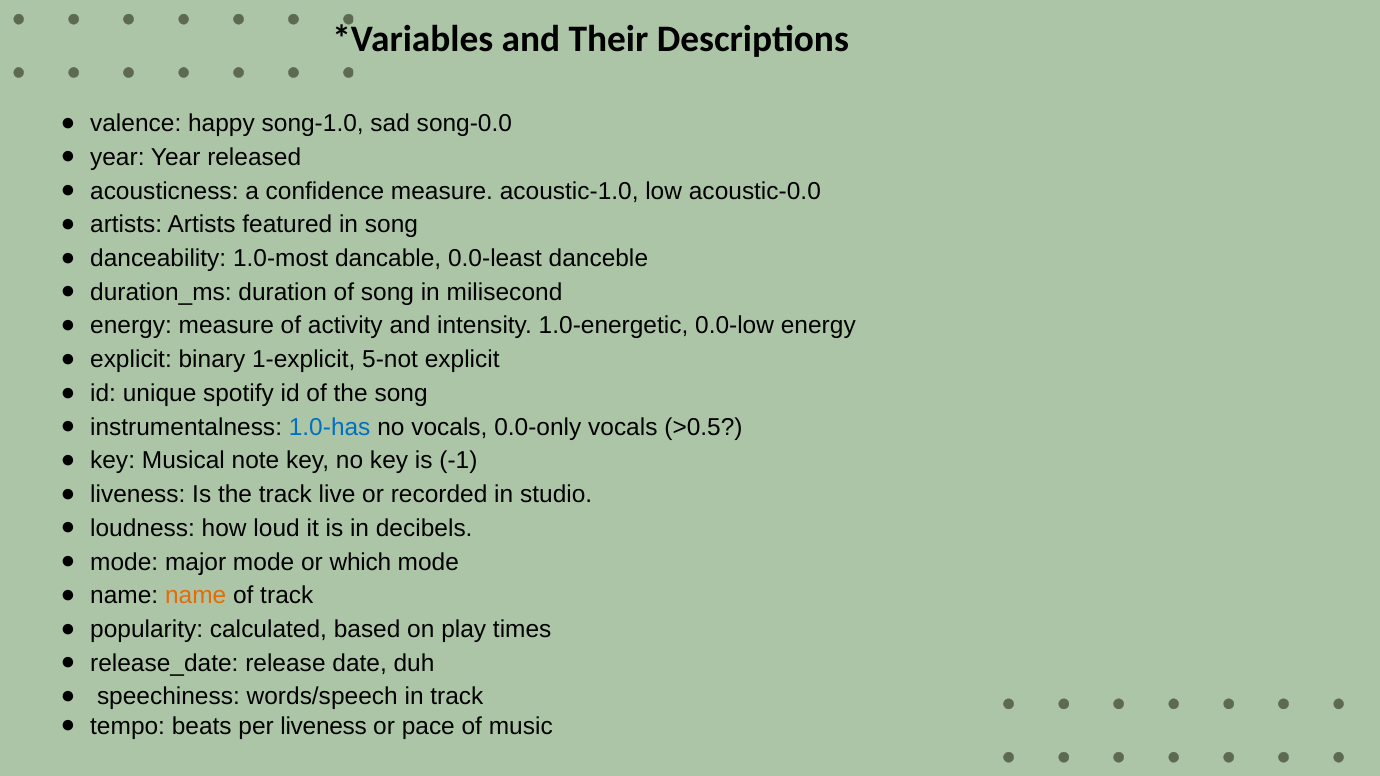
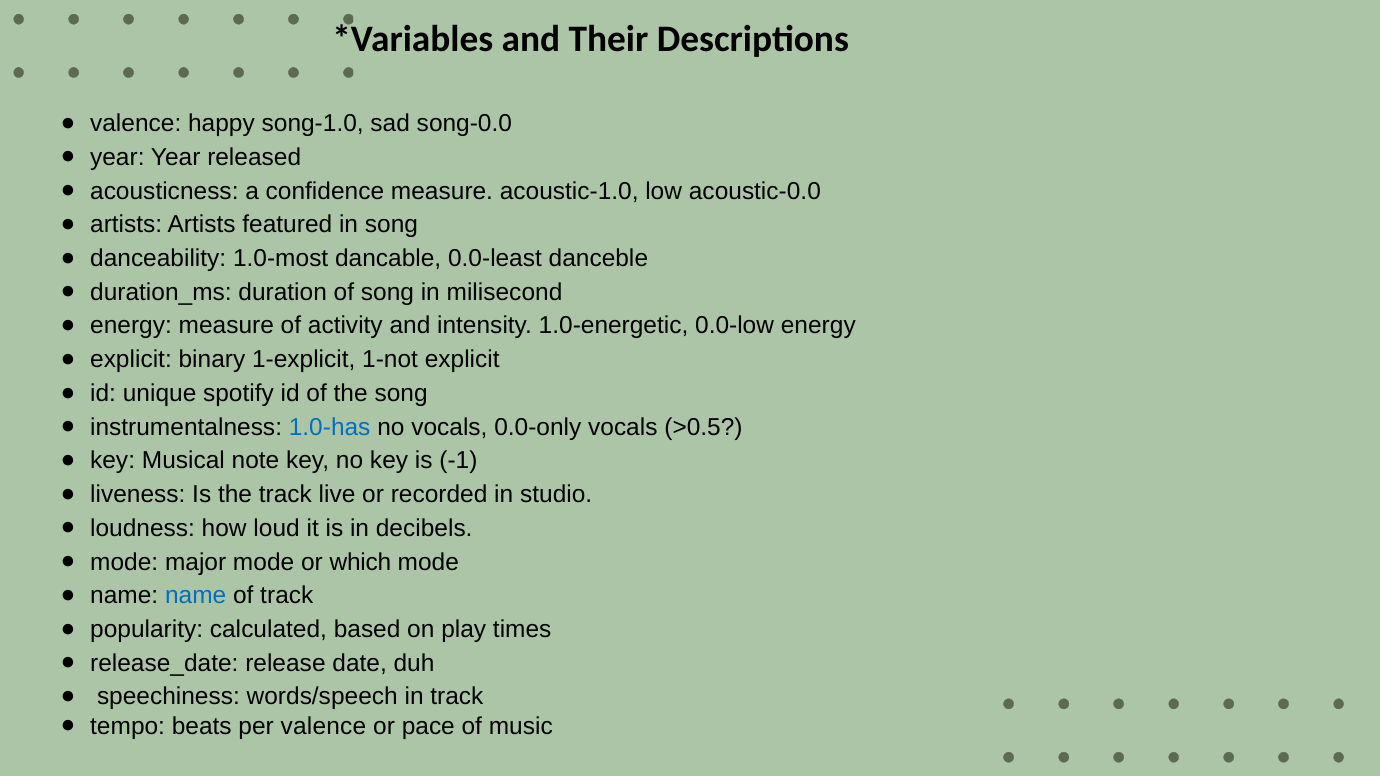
5-not: 5-not -> 1-not (390, 360)
name colour: orange -> blue (196, 596)
per liveness: liveness -> valence (323, 726)
